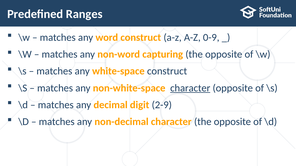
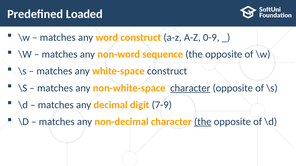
Ranges: Ranges -> Loaded (84, 14)
capturing: capturing -> sequence (163, 54)
2-9: 2-9 -> 7-9 (162, 105)
the underline: none -> present (203, 122)
